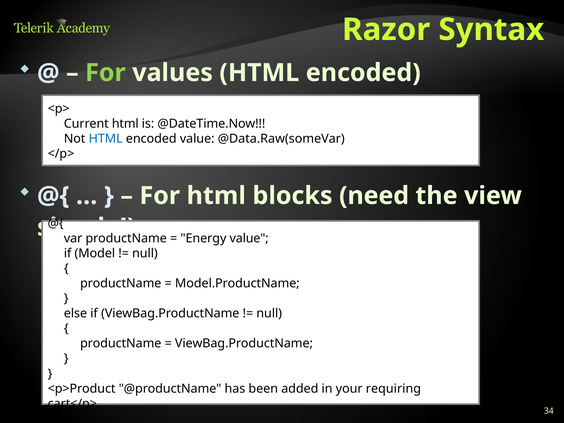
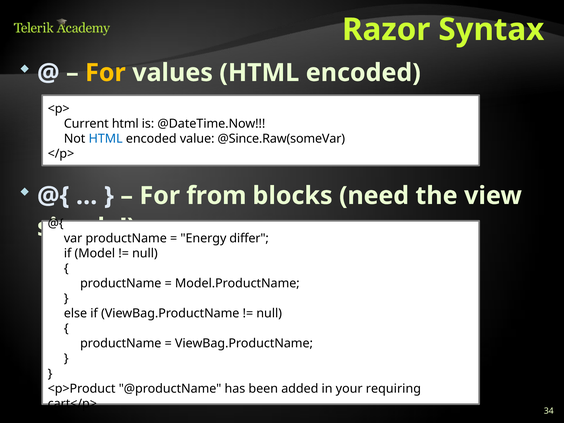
For colour: light green -> yellow (105, 73)
@Data.Raw(someVar: @Data.Raw(someVar -> @Since.Raw(someVar (281, 139)
For html: html -> from (216, 196)
Energy value: value -> differ (249, 238)
